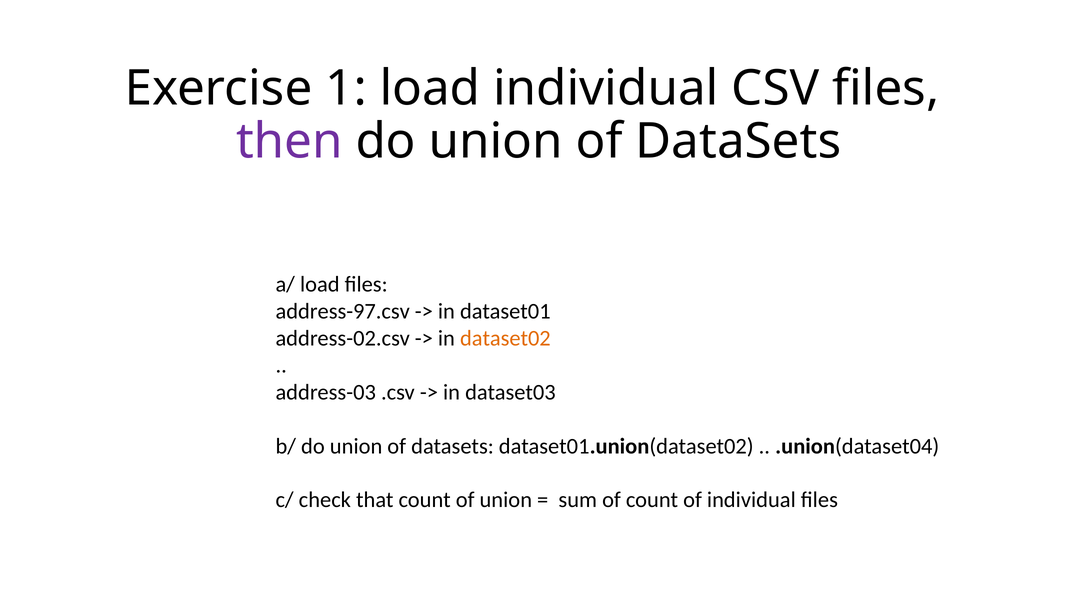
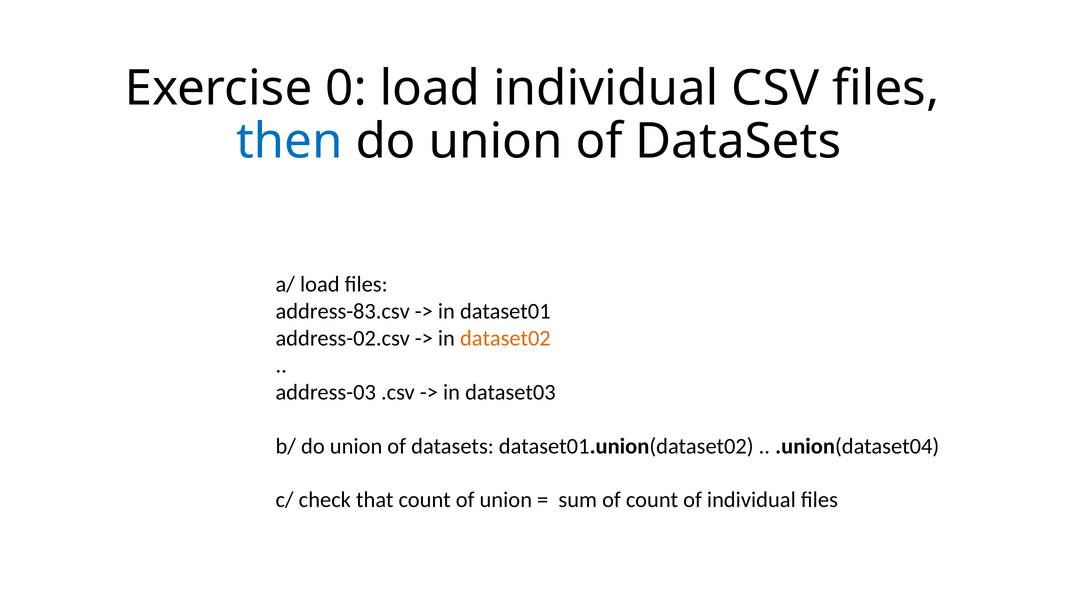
1: 1 -> 0 (346, 88)
then colour: purple -> blue (289, 142)
address-97.csv: address-97.csv -> address-83.csv (343, 312)
